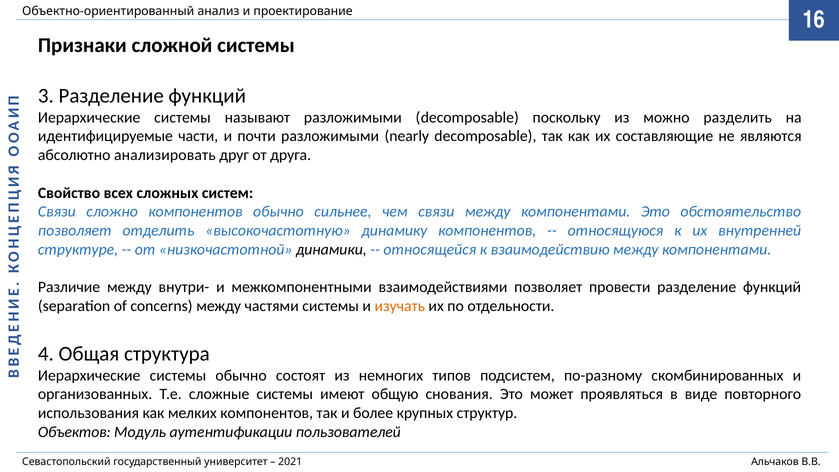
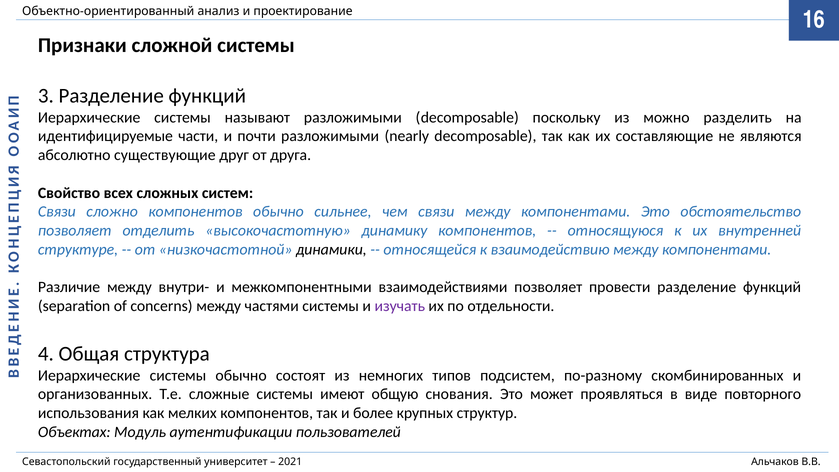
анализировать: анализировать -> существующие (165, 155)
изучать colour: orange -> purple (400, 306)
Объектов: Объектов -> Объектах (74, 432)
